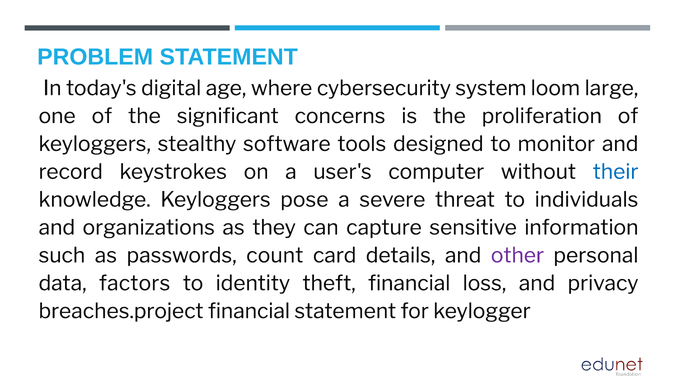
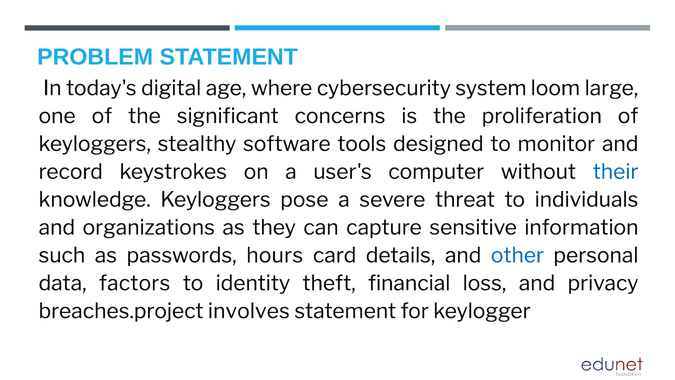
count: count -> hours (275, 255)
other colour: purple -> blue (517, 255)
breaches.project financial: financial -> involves (249, 311)
